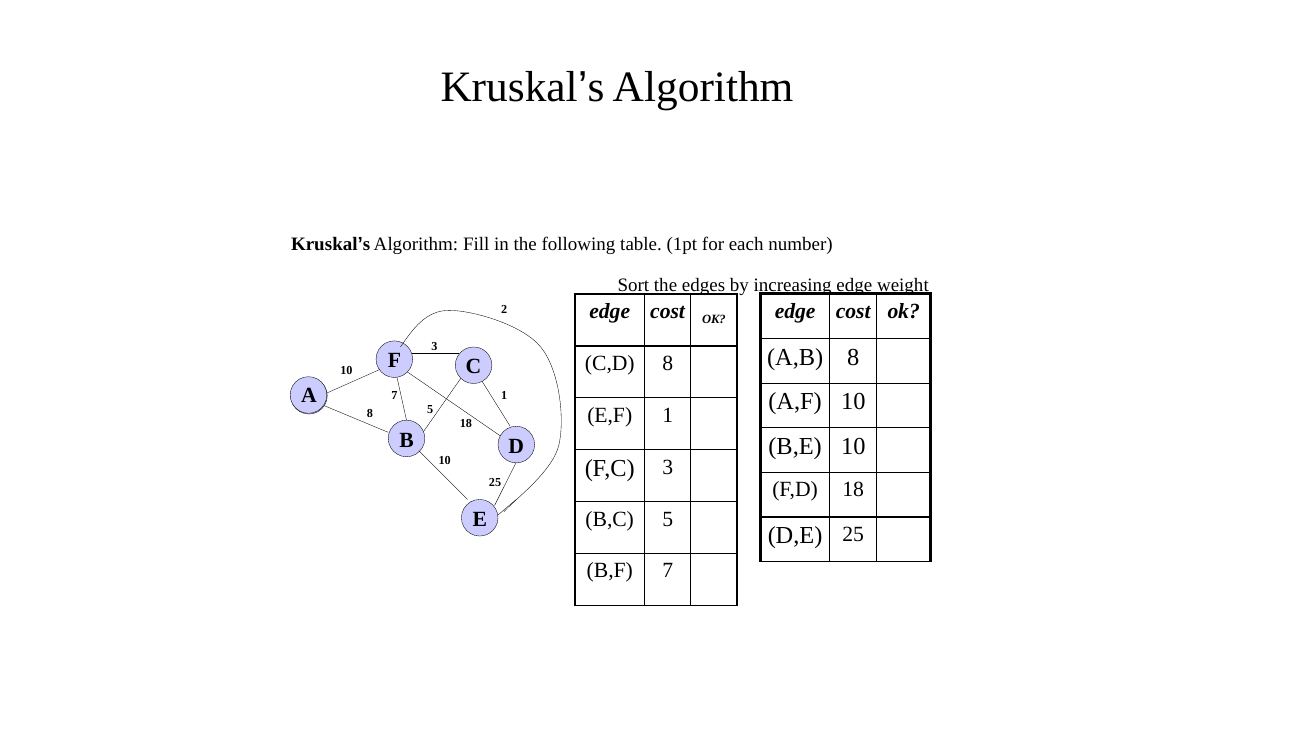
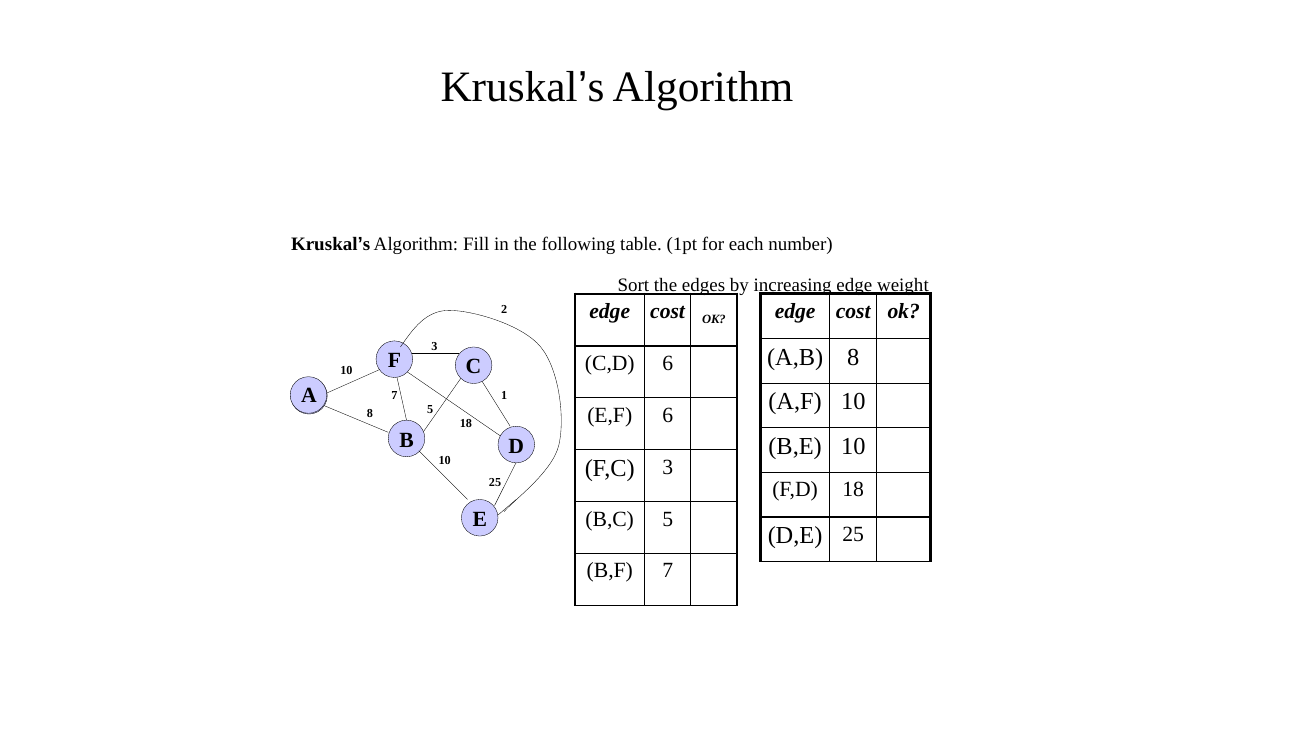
C,D 8: 8 -> 6 (668, 363)
E,F 1: 1 -> 6 (668, 415)
